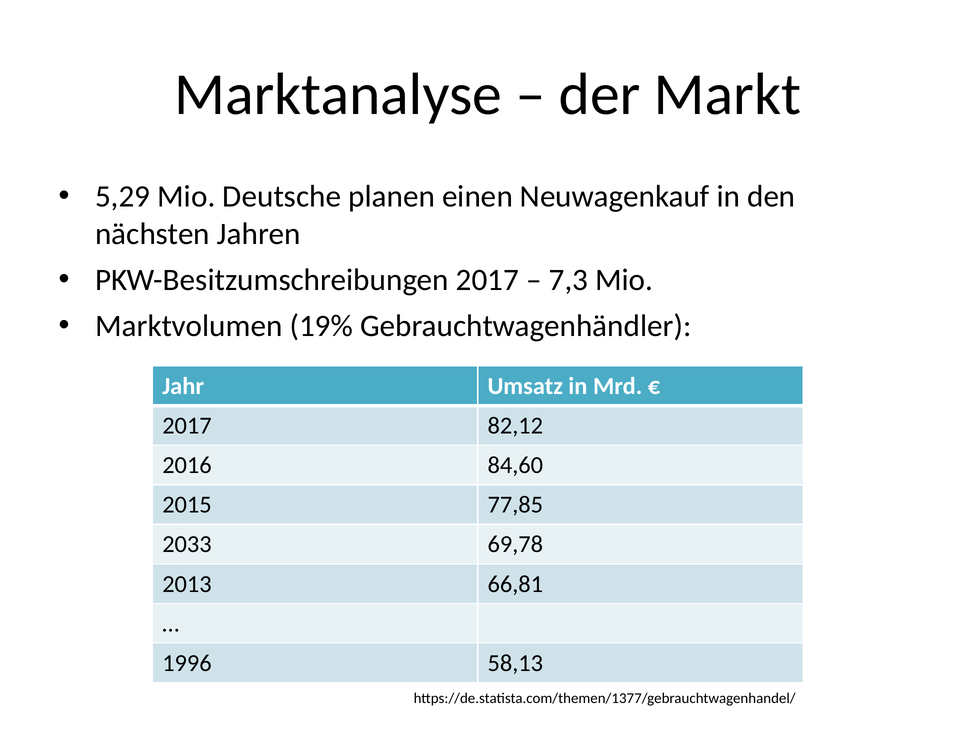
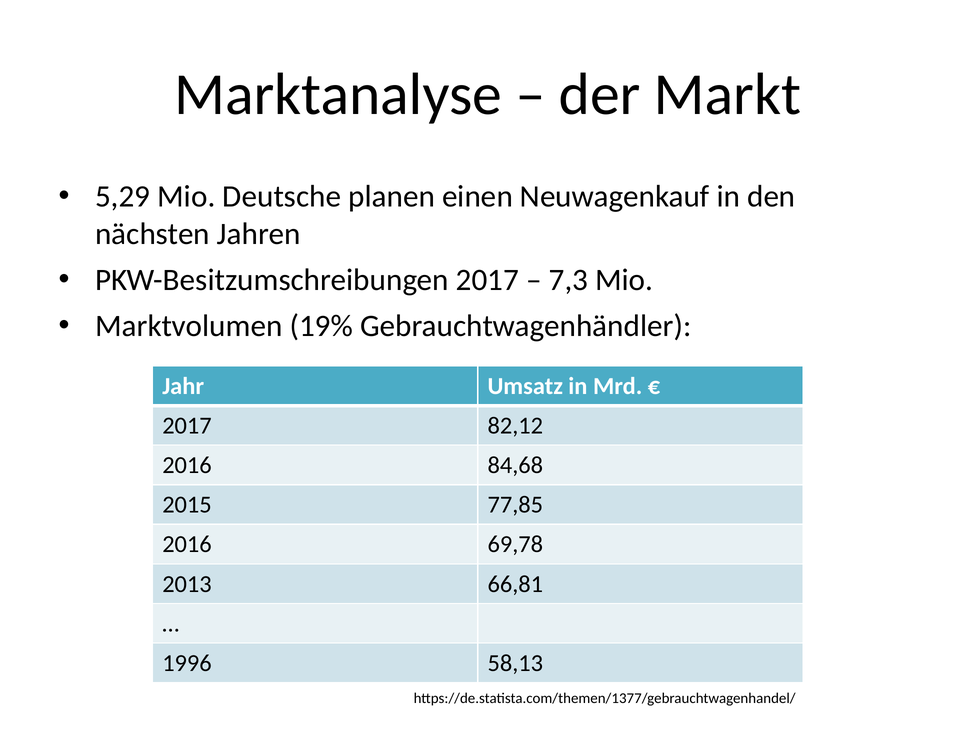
84,60: 84,60 -> 84,68 (515, 465)
2033: 2033 -> 2016 (187, 544)
